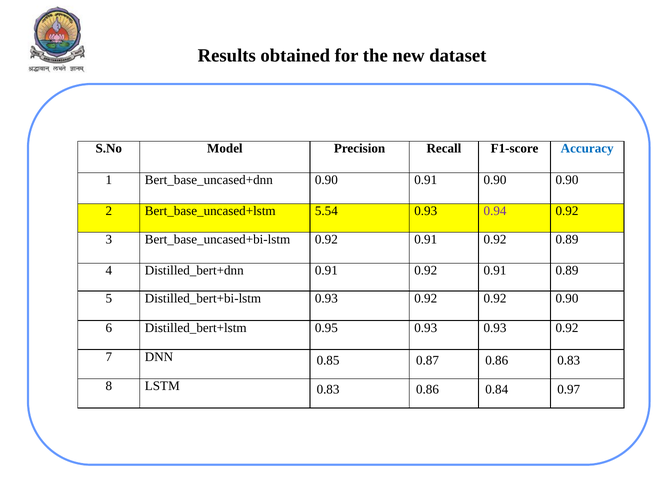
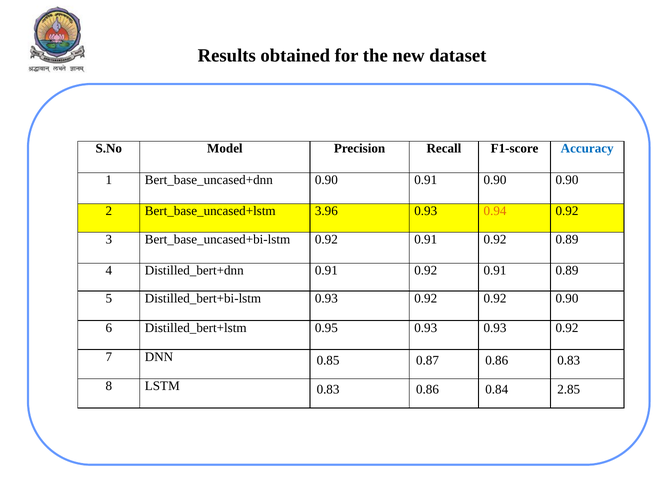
5.54: 5.54 -> 3.96 (326, 211)
0.94 colour: purple -> orange (495, 211)
0.97: 0.97 -> 2.85 (569, 389)
